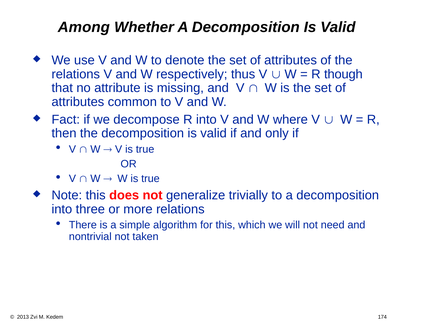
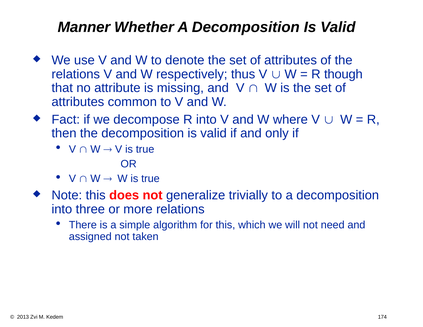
Among: Among -> Manner (84, 27)
nontrivial: nontrivial -> assigned (90, 236)
